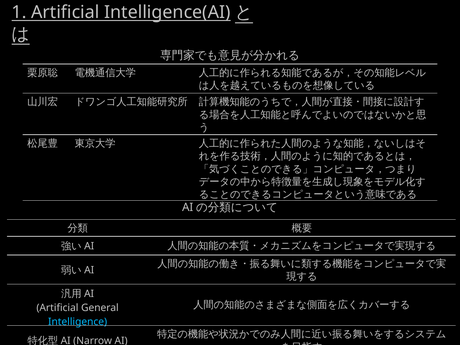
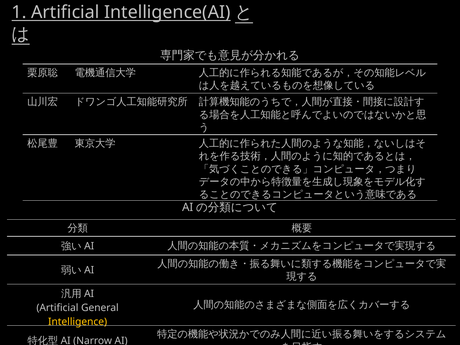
Intelligence colour: light blue -> yellow (78, 322)
